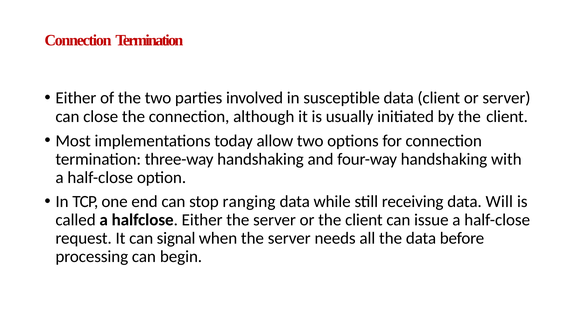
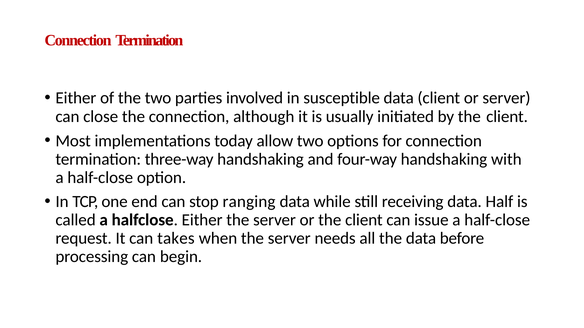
Will: Will -> Half (499, 202)
signal: signal -> takes (176, 239)
